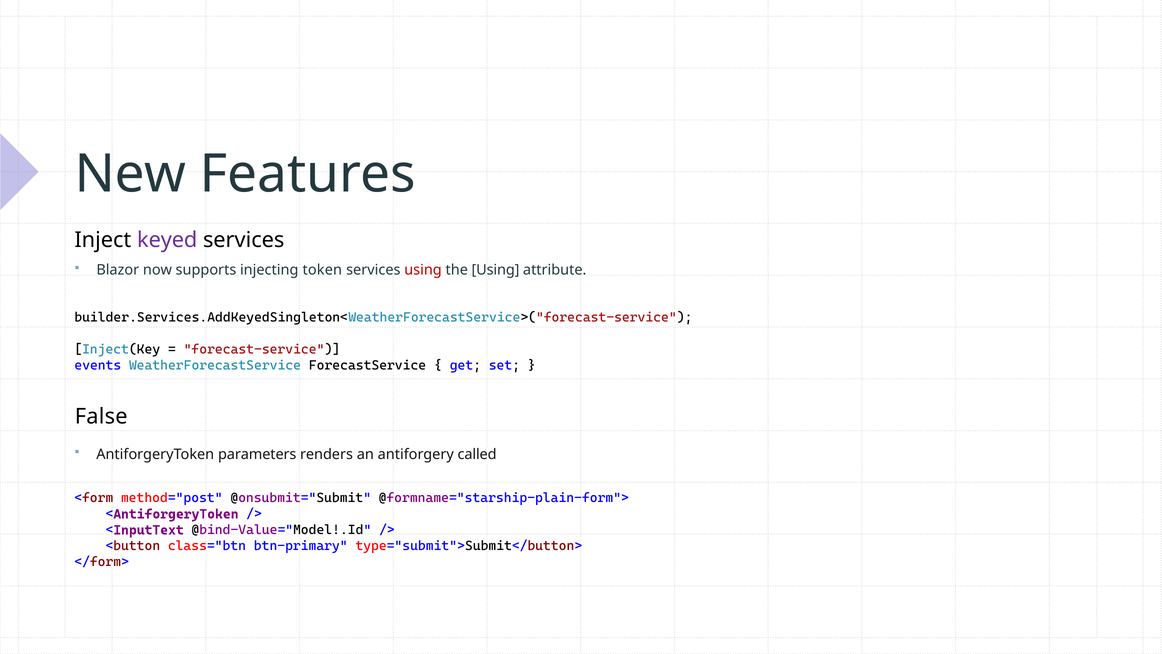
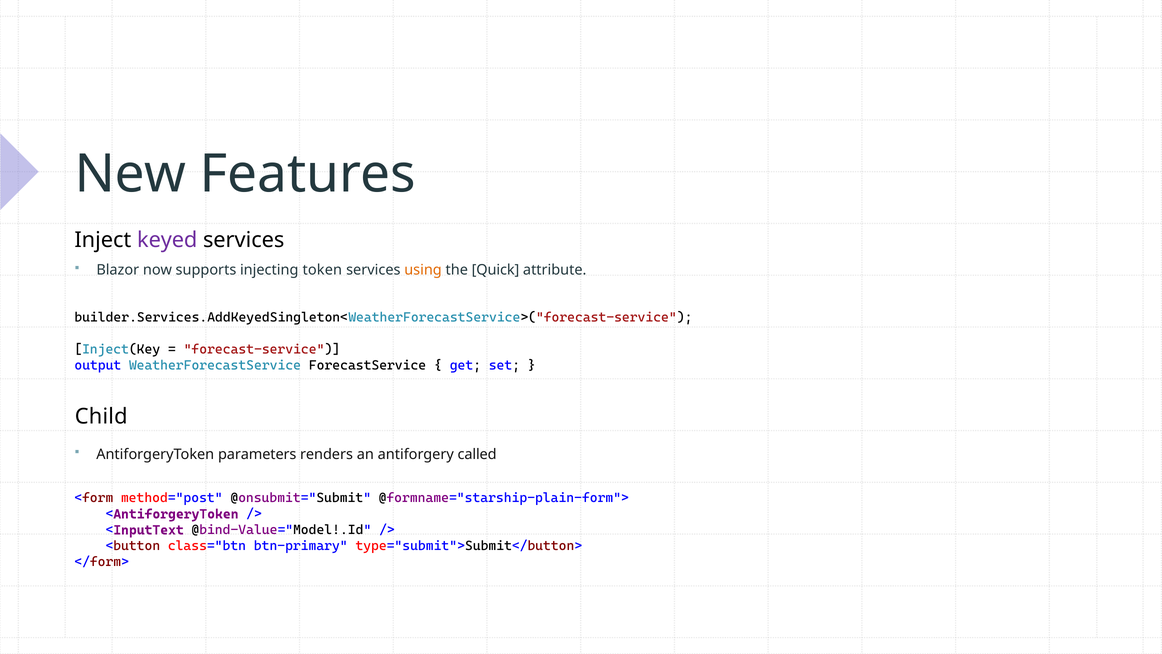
using colour: red -> orange (423, 270)
the Using: Using -> Quick (496, 270)
events: events -> output (98, 365)
False: False -> Child (101, 416)
